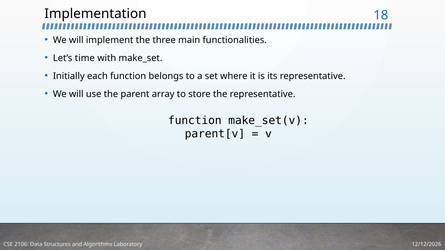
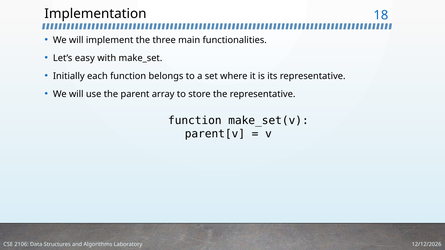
time: time -> easy (85, 58)
